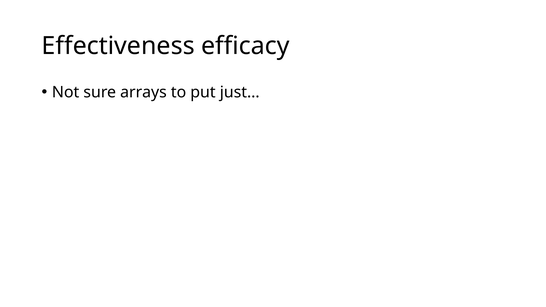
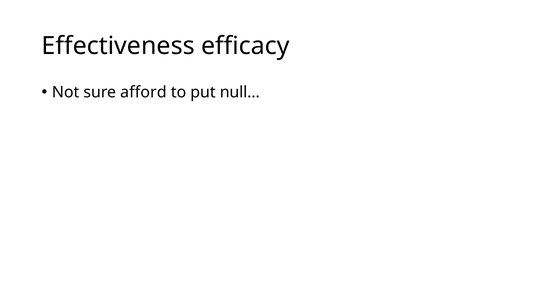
arrays: arrays -> afford (143, 92)
just…: just… -> null… (240, 92)
